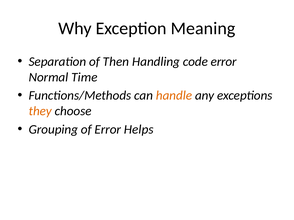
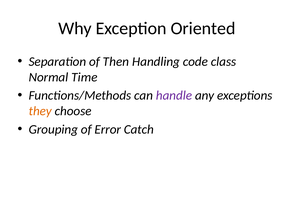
Meaning: Meaning -> Oriented (203, 28)
code error: error -> class (224, 62)
handle colour: orange -> purple (174, 96)
Helps: Helps -> Catch (139, 130)
